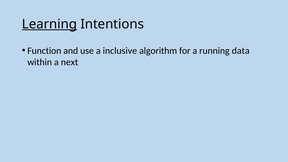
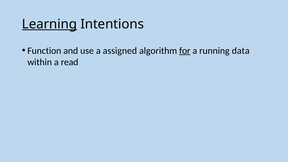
inclusive: inclusive -> assigned (120, 51)
for underline: none -> present (185, 51)
next: next -> read (70, 62)
